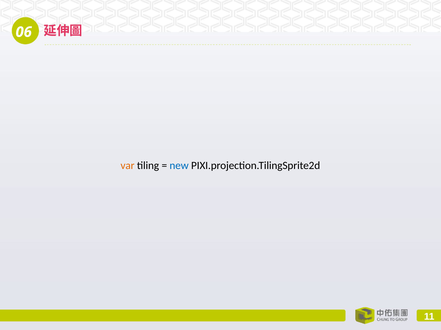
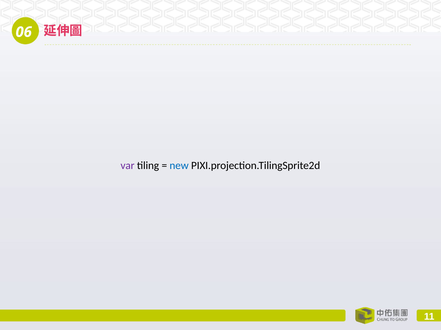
var colour: orange -> purple (128, 166)
